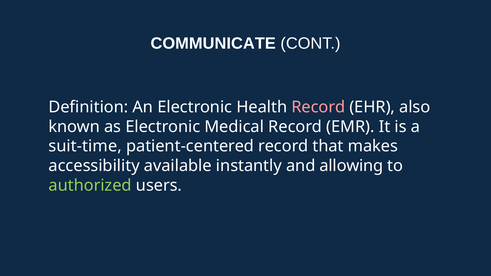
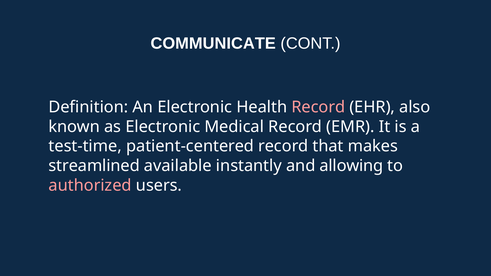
suit-time: suit-time -> test-time (85, 146)
accessibility: accessibility -> streamlined (94, 166)
authorized colour: light green -> pink (90, 186)
